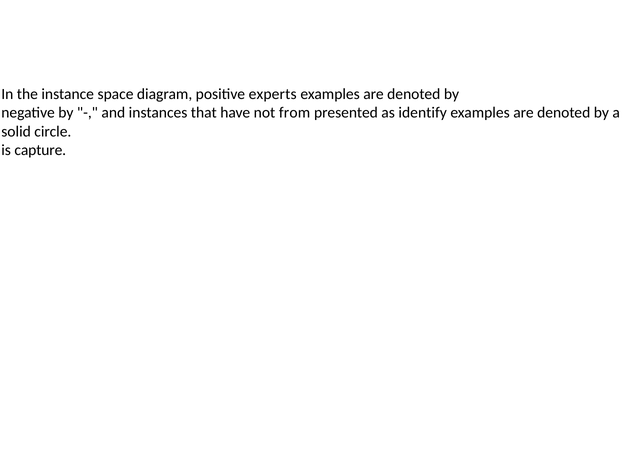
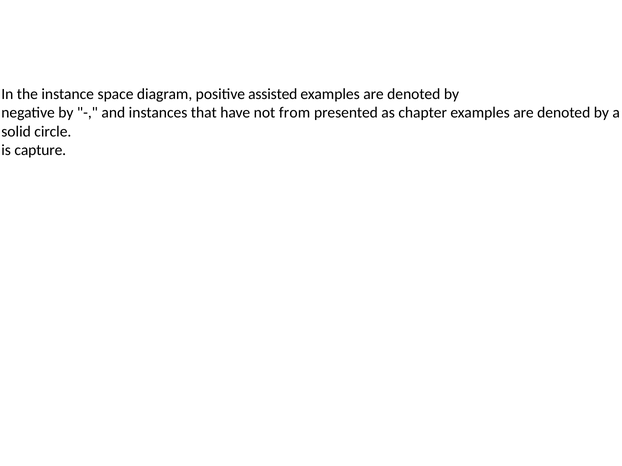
experts: experts -> assisted (273, 94)
identify: identify -> chapter (423, 113)
